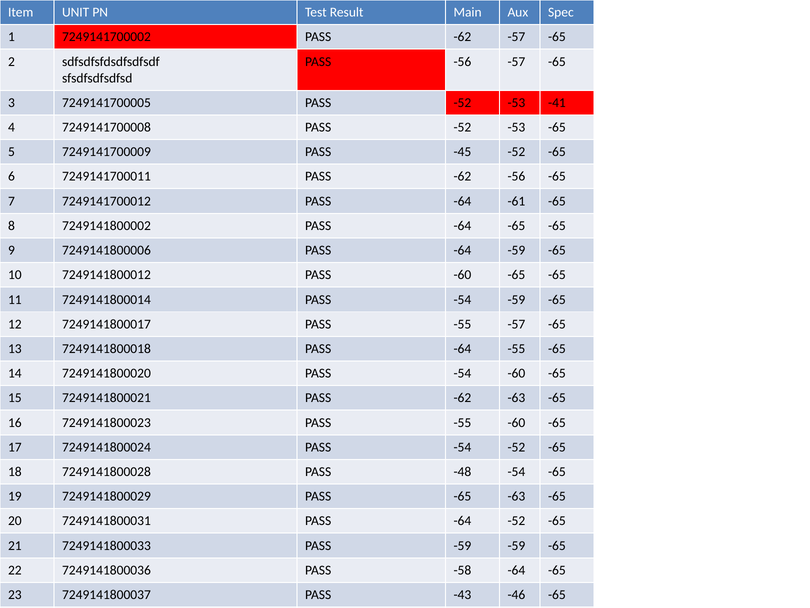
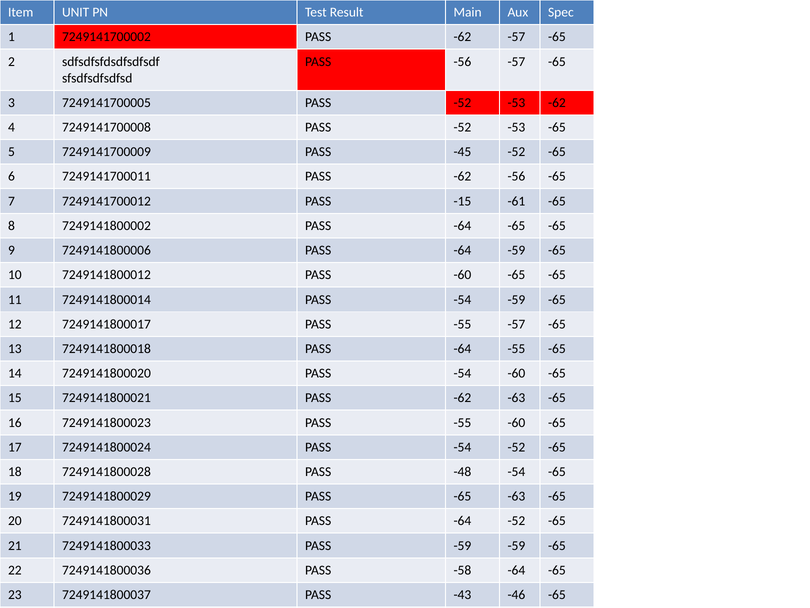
-53 -41: -41 -> -62 (557, 103)
7249141700012 PASS -64: -64 -> -15 (462, 201)
